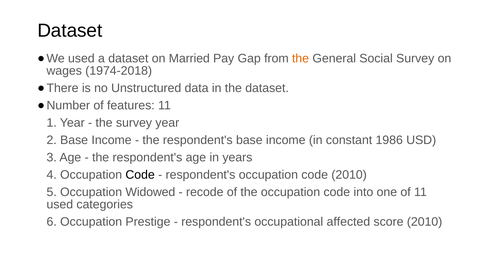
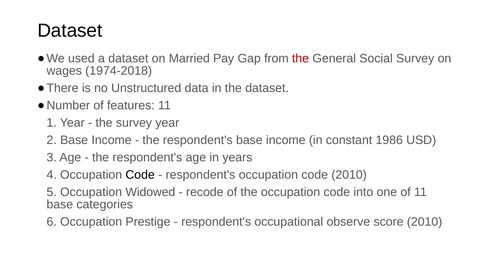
the colour: orange -> red (301, 59)
used: used -> base (60, 205)
affected: affected -> observe (348, 222)
